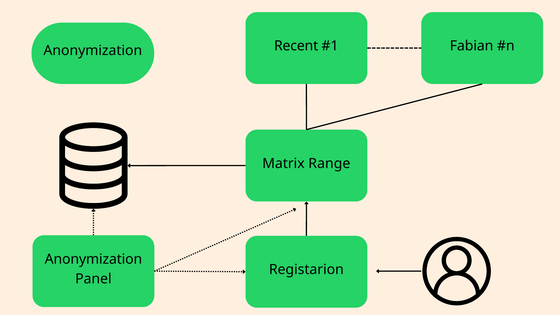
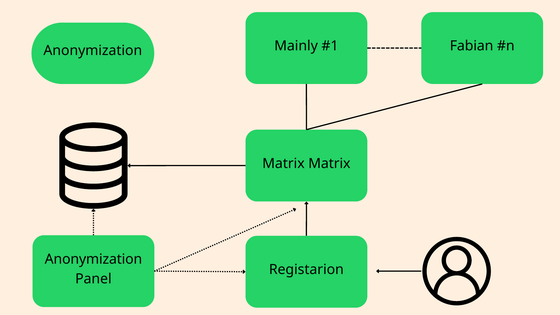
Recent: Recent -> Mainly (296, 46)
Matrix Range: Range -> Matrix (329, 164)
